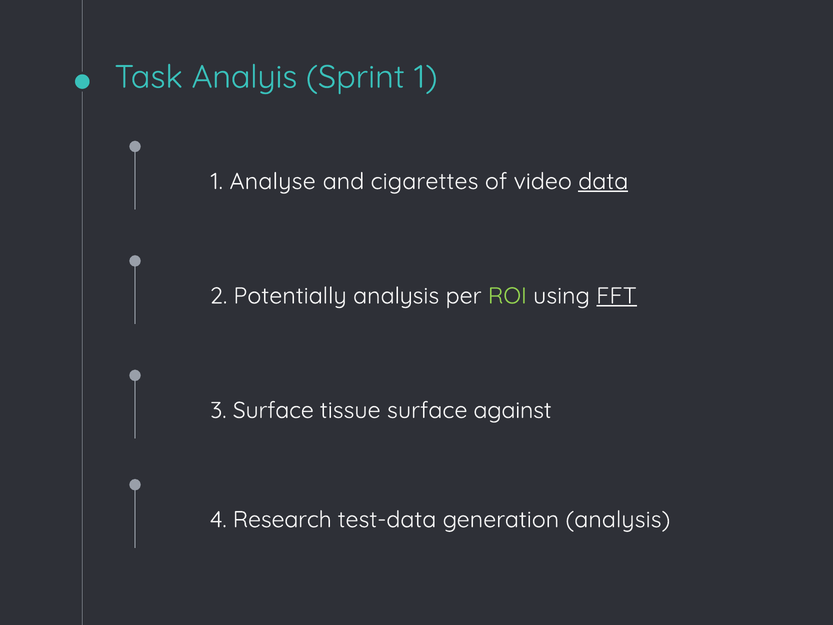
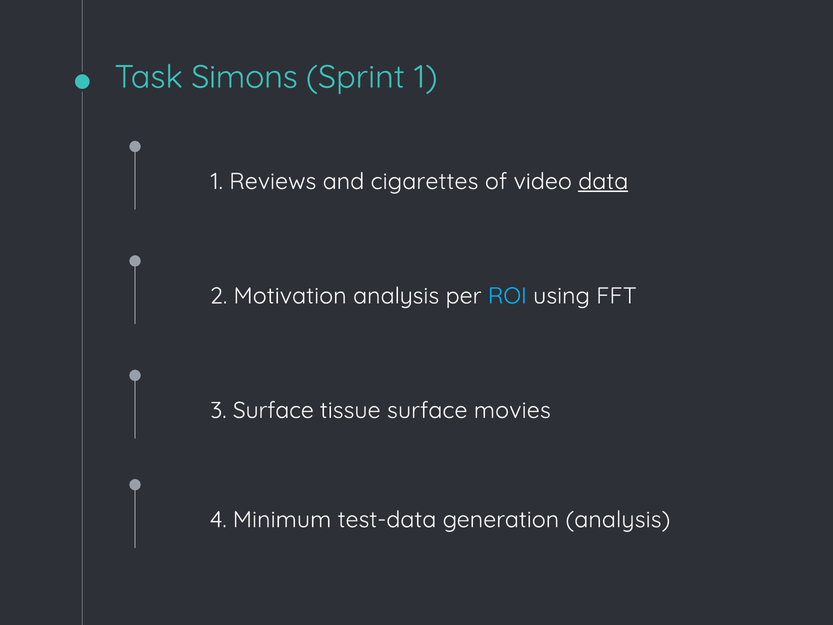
Analyis: Analyis -> Simons (245, 77)
Analyse: Analyse -> Reviews (273, 181)
Potentially: Potentially -> Motivation (290, 296)
ROI colour: light green -> light blue (507, 296)
FFT underline: present -> none (617, 296)
against: against -> movies (512, 410)
Research: Research -> Minimum (282, 519)
